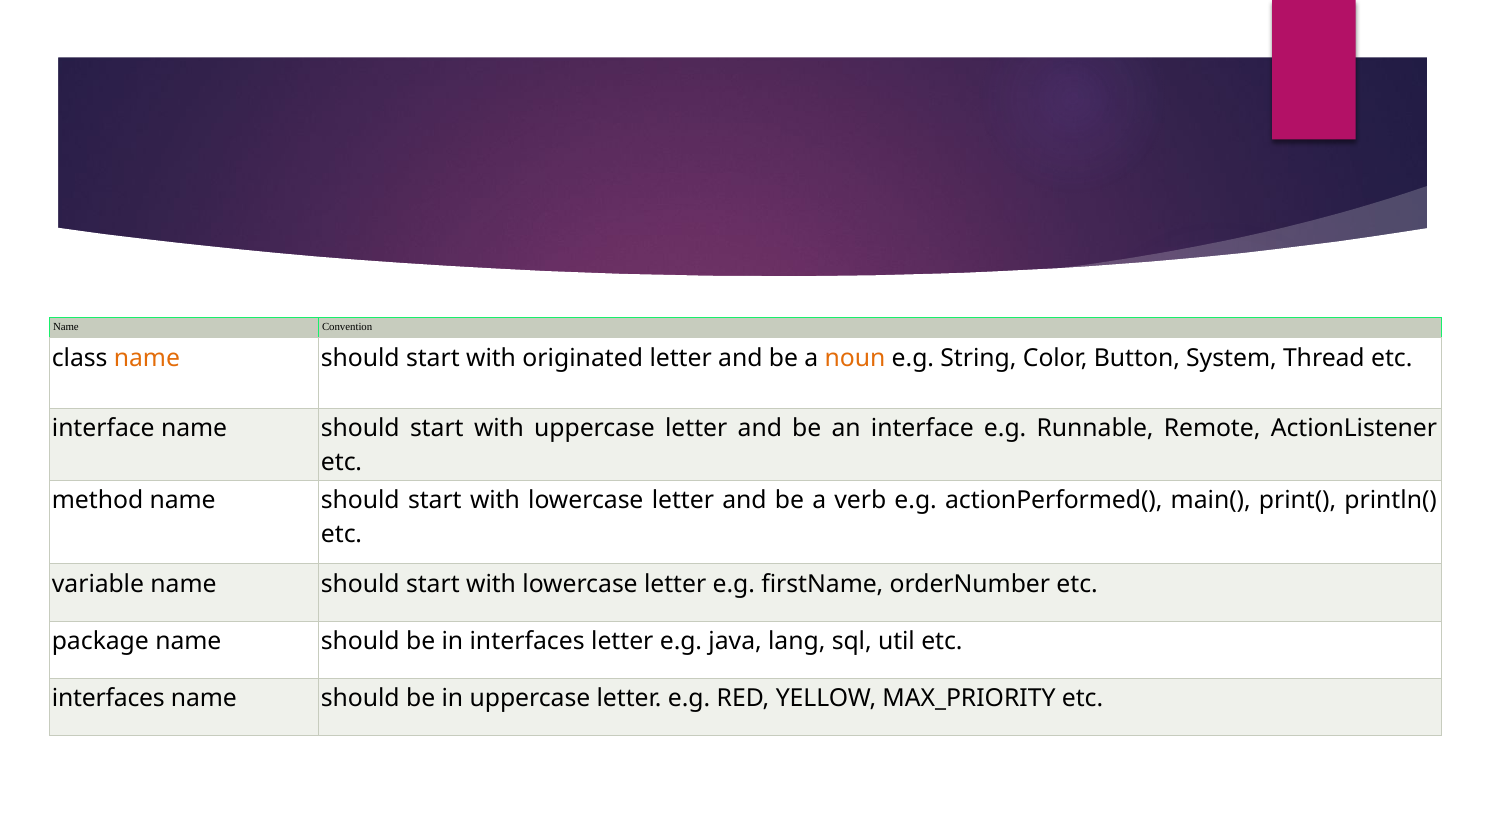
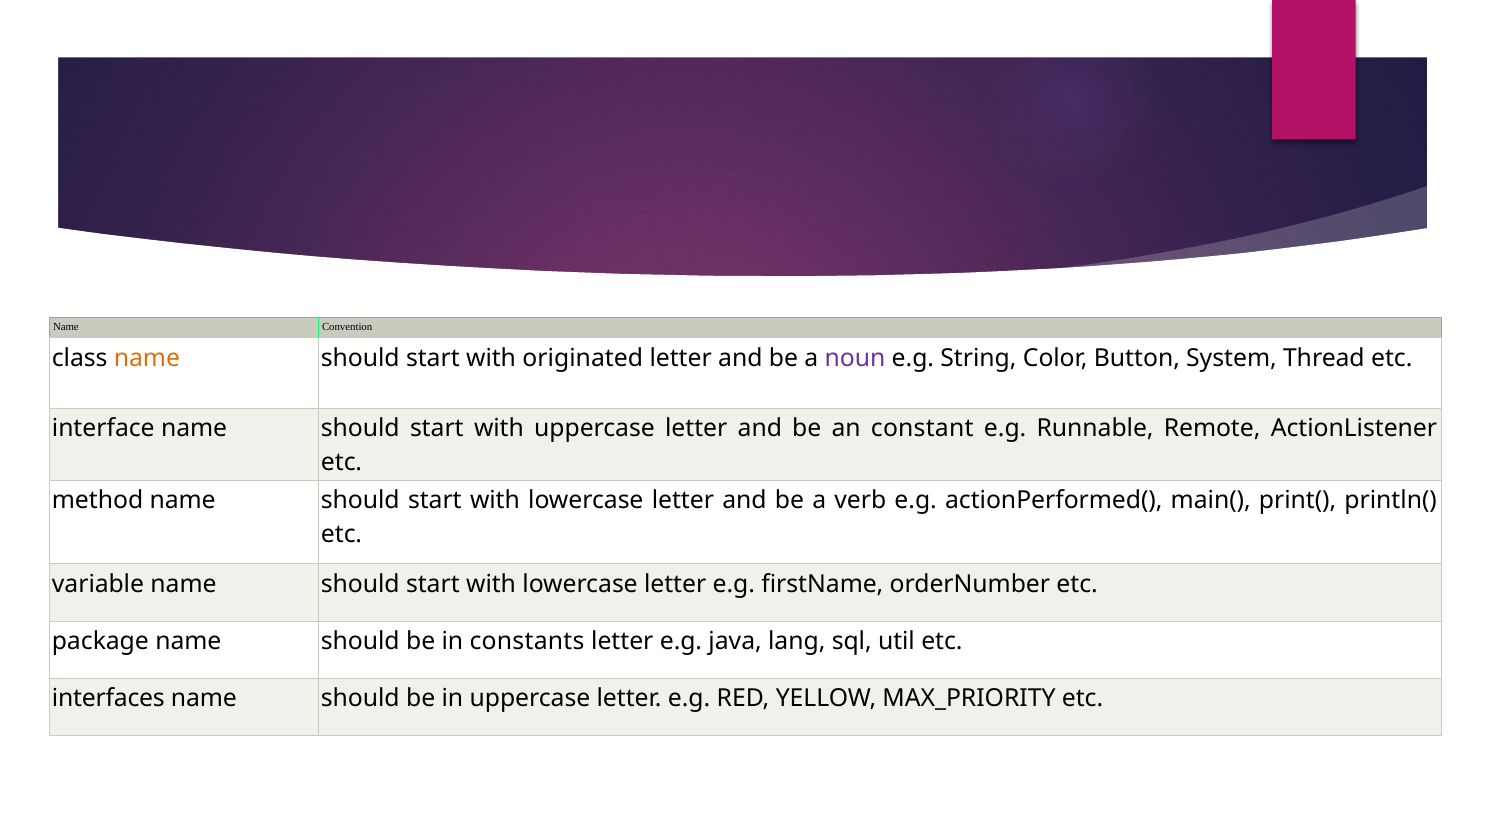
noun colour: orange -> purple (855, 358)
an interface: interface -> constant (922, 429)
in interfaces: interfaces -> constants (527, 641)
